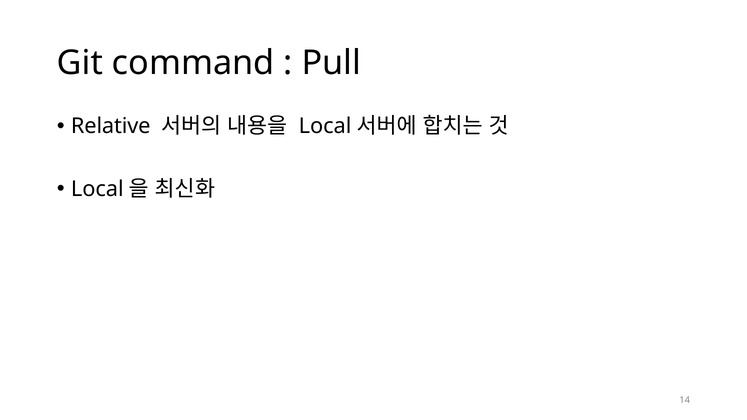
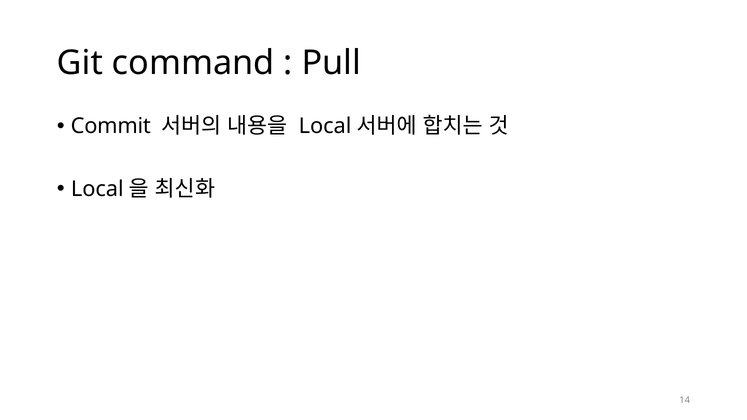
Relative: Relative -> Commit (111, 126)
